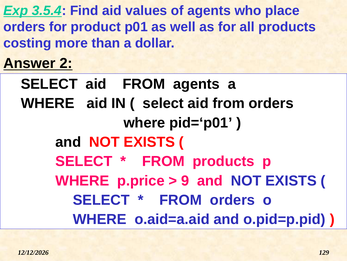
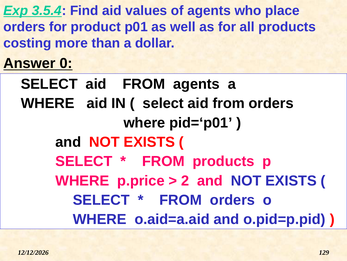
2: 2 -> 0 (66, 63)
9: 9 -> 2 (185, 180)
